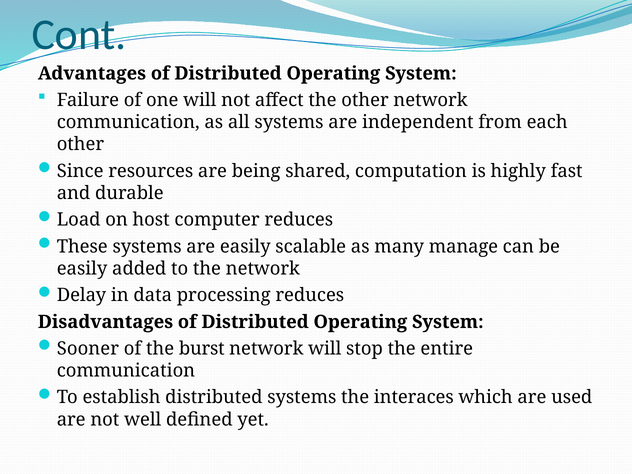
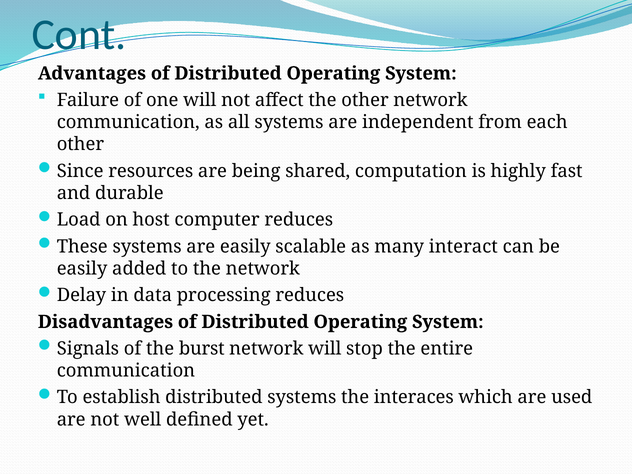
manage: manage -> interact (463, 246)
Sooner: Sooner -> Signals (88, 349)
